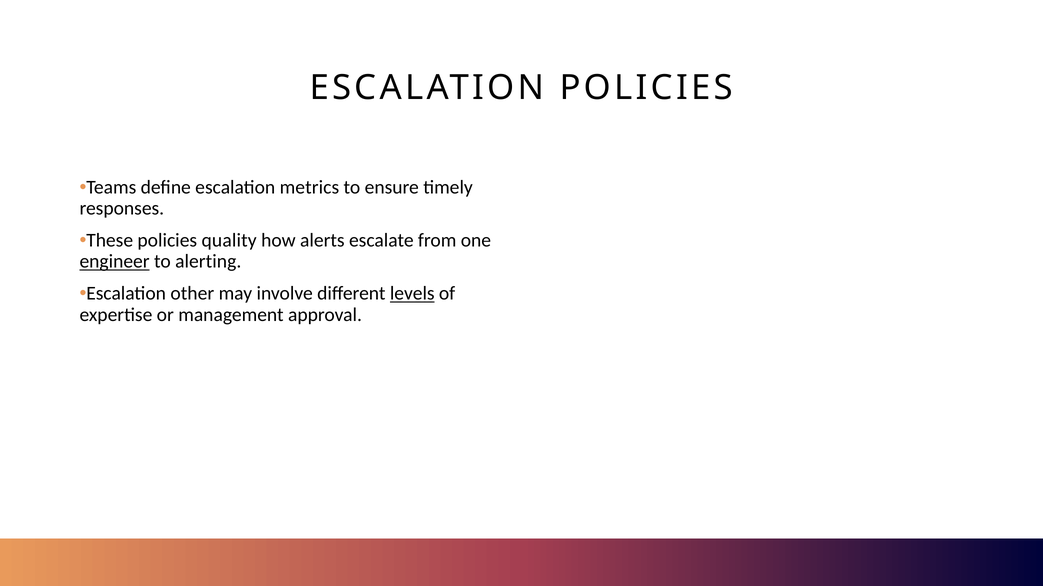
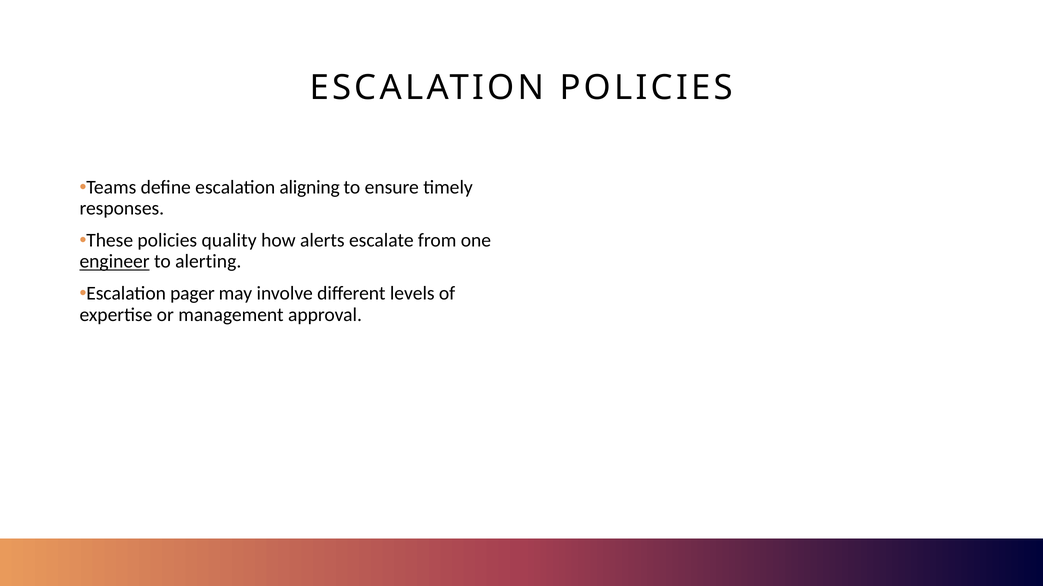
metrics: metrics -> aligning (310, 188)
other: other -> pager (192, 294)
levels underline: present -> none (412, 294)
